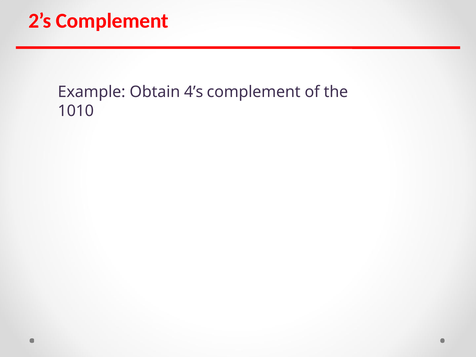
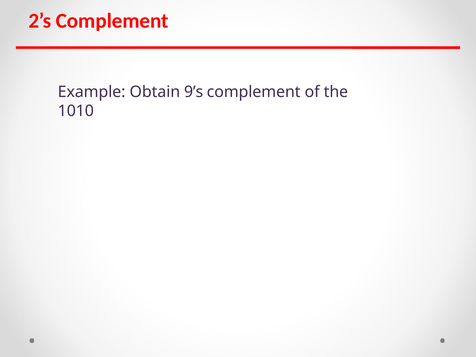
4’s: 4’s -> 9’s (194, 92)
